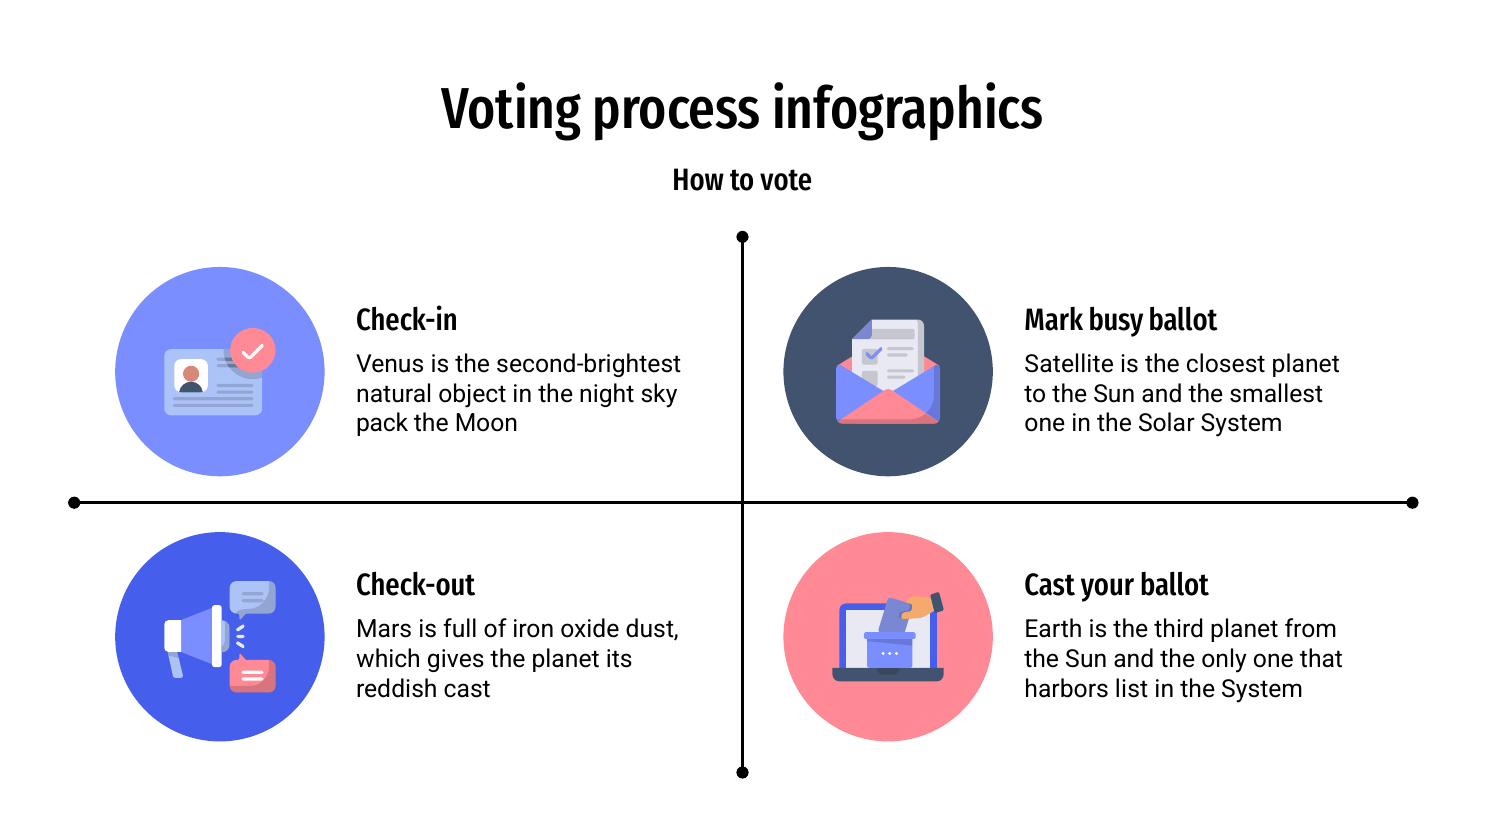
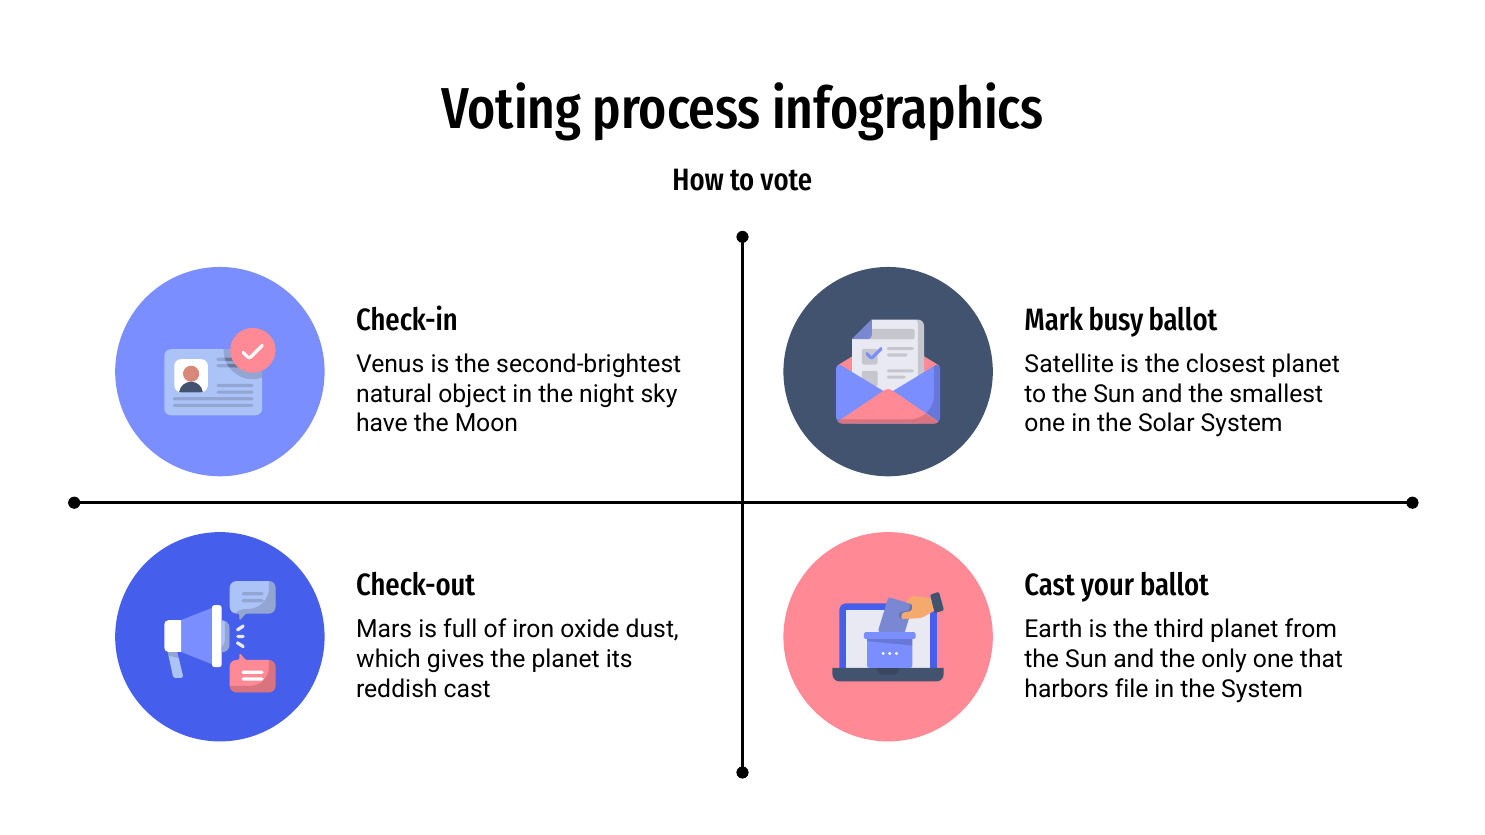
pack: pack -> have (382, 424)
list: list -> file (1132, 689)
